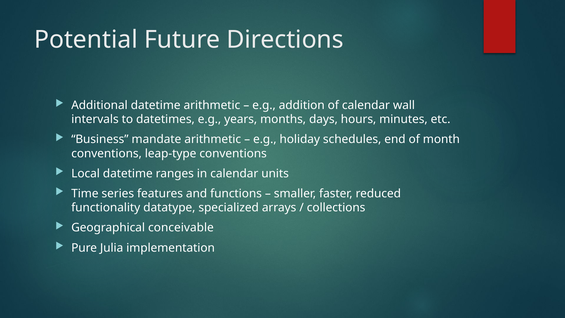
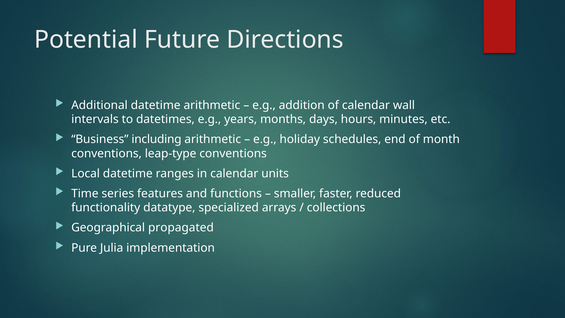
mandate: mandate -> including (156, 139)
conceivable: conceivable -> propagated (181, 228)
